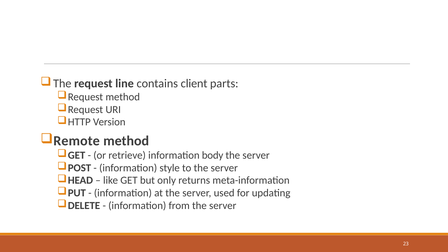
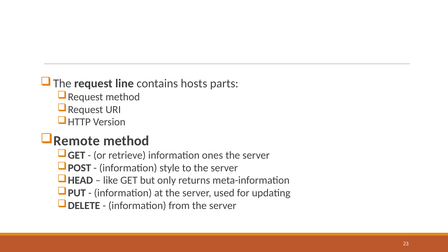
client: client -> hosts (194, 84)
body: body -> ones (212, 155)
